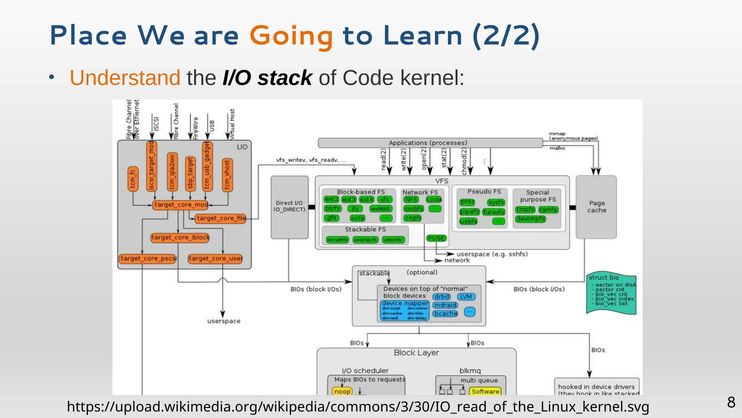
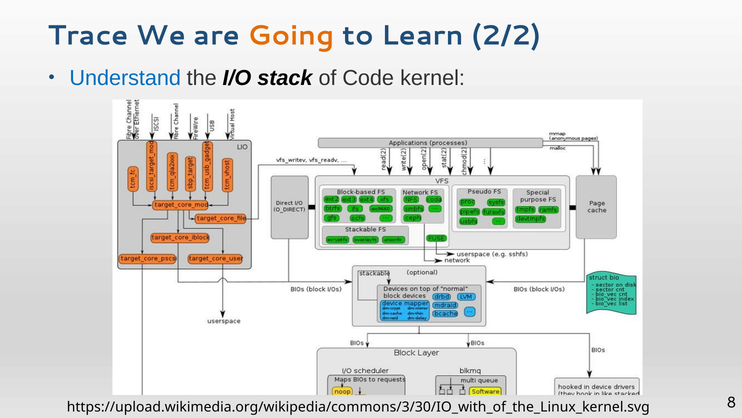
Place: Place -> Trace (88, 35)
Understand colour: orange -> blue (125, 78)
https://upload.wikimedia.org/wikipedia/commons/3/30/IO_read_of_the_Linux_kernel.svg: https://upload.wikimedia.org/wikipedia/commons/3/30/IO_read_of_the_Linux_kernel.svg -> https://upload.wikimedia.org/wikipedia/commons/3/30/IO_with_of_the_Linux_kernel.svg (358, 406)
